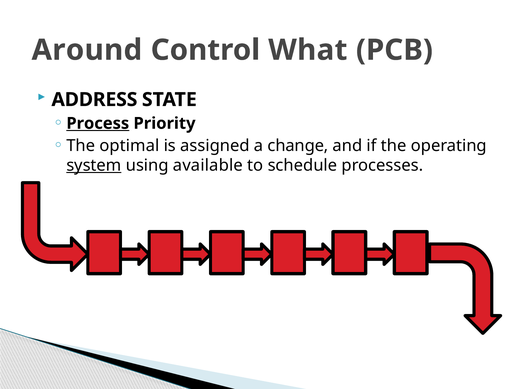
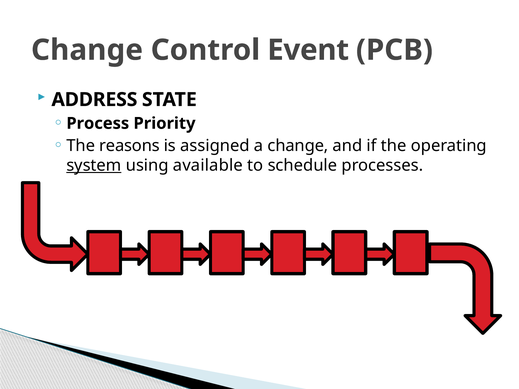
Around: Around -> Change (87, 50)
What: What -> Event (308, 50)
Process underline: present -> none (98, 123)
optimal: optimal -> reasons (129, 146)
